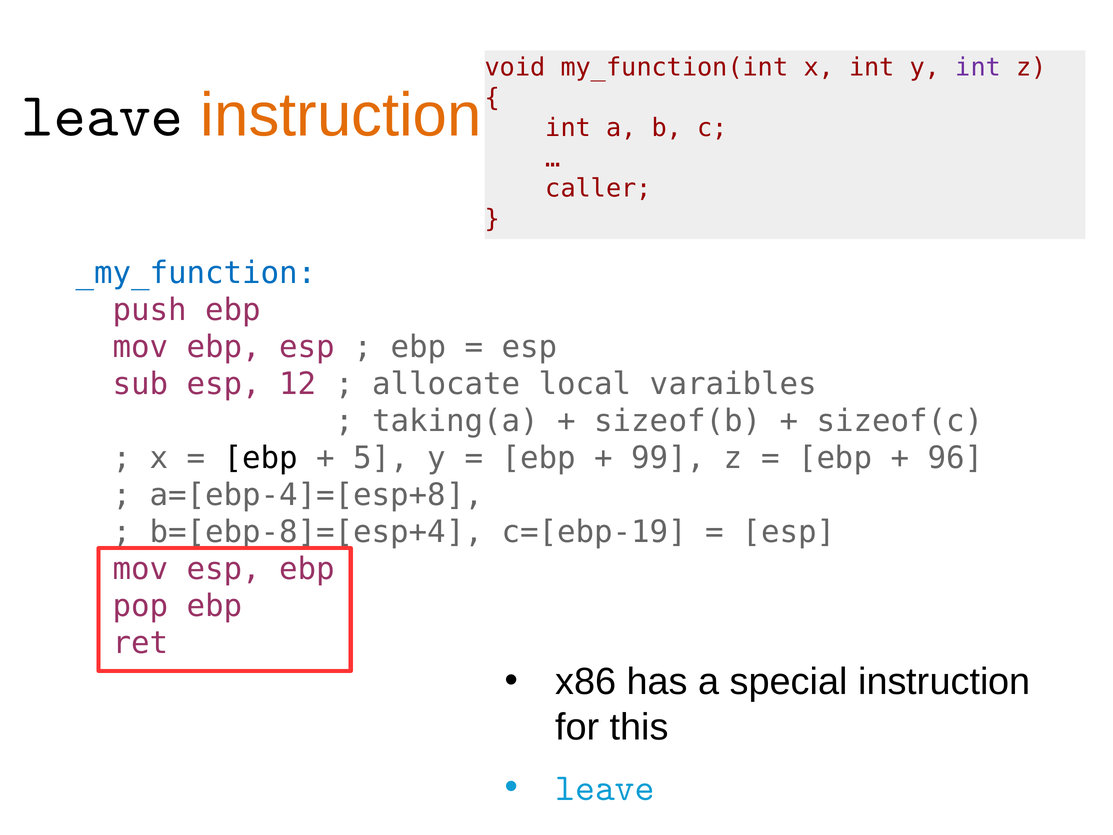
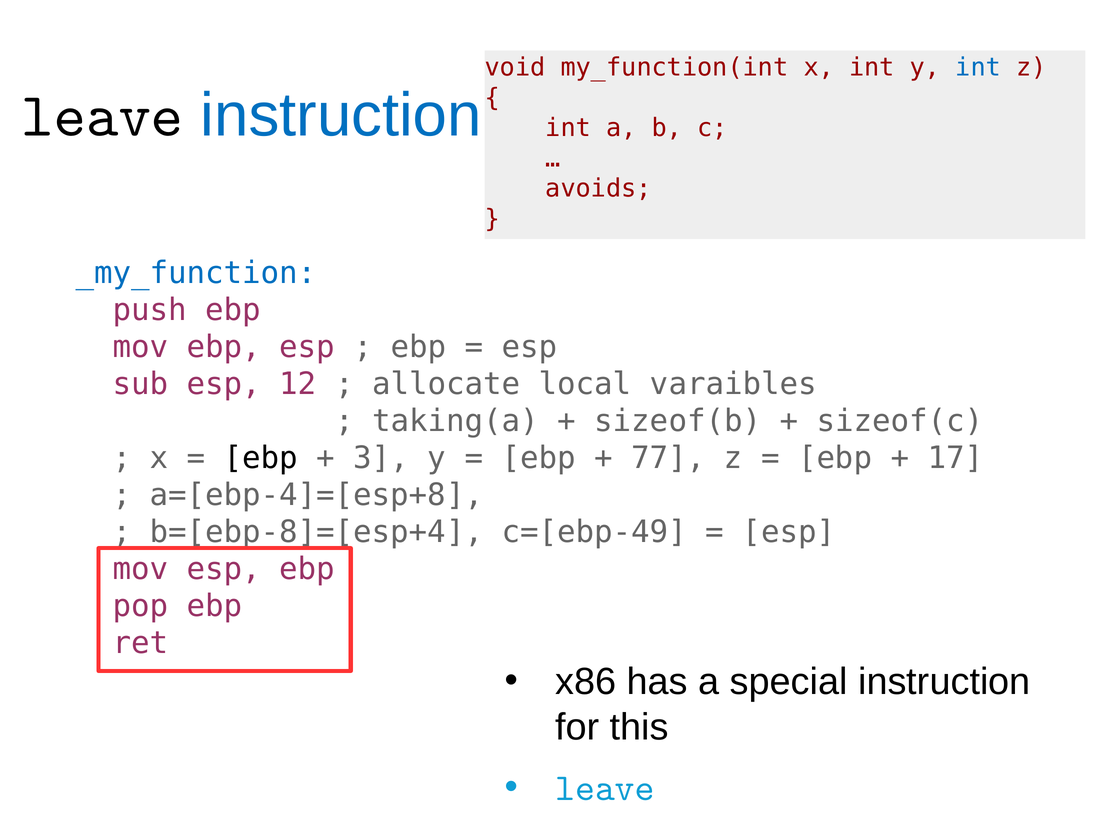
int colour: purple -> blue (978, 67)
instruction colour: orange -> blue (341, 115)
caller: caller -> avoids (599, 189)
5: 5 -> 3 (381, 458)
99: 99 -> 77 (668, 458)
96: 96 -> 17 (956, 458)
c=[ebp-19: c=[ebp-19 -> c=[ebp-49 (594, 532)
